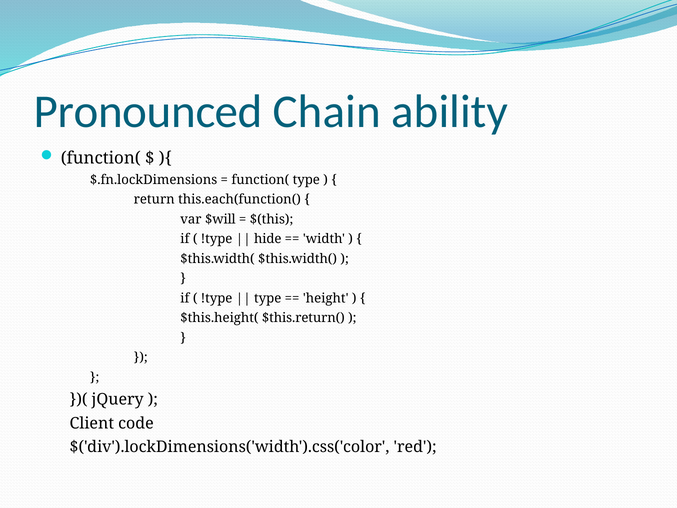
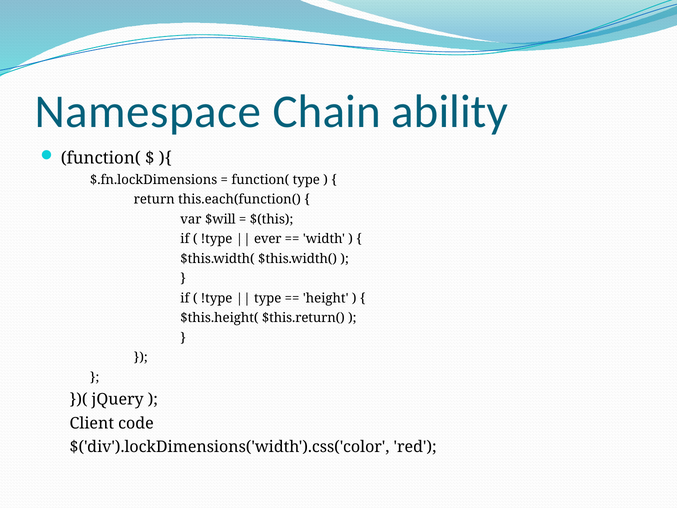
Pronounced: Pronounced -> Namespace (148, 112)
hide: hide -> ever (268, 239)
